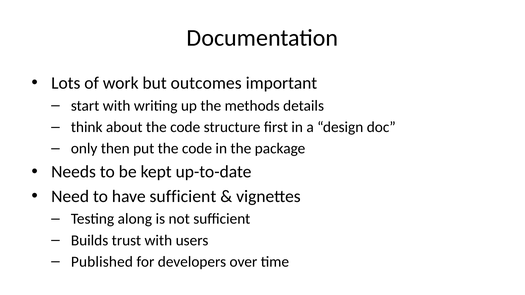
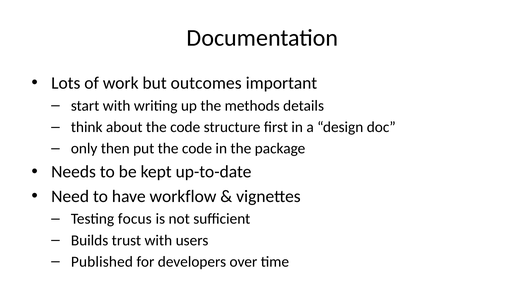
have sufficient: sufficient -> workflow (183, 197)
along: along -> focus (135, 219)
